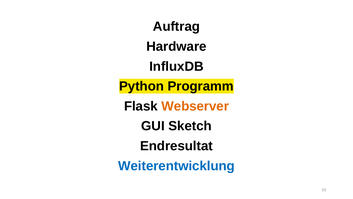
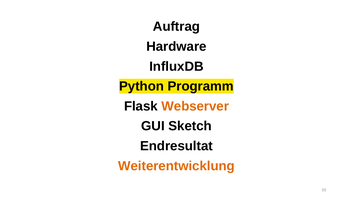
Weiterentwicklung colour: blue -> orange (176, 166)
